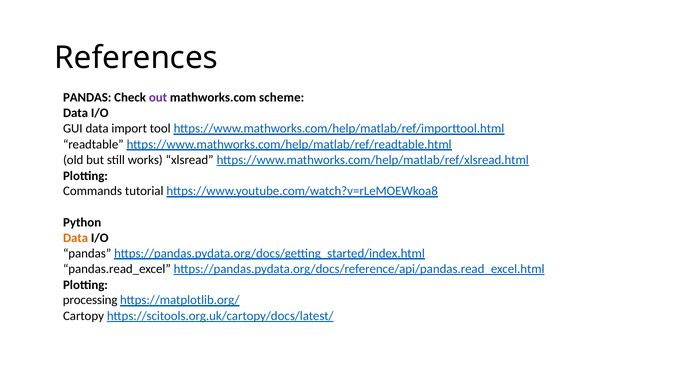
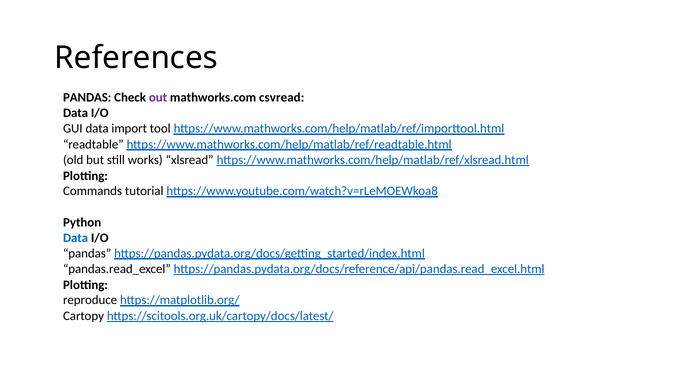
scheme: scheme -> csvread (282, 98)
Data colour: orange -> blue (76, 238)
processing: processing -> reproduce (90, 301)
